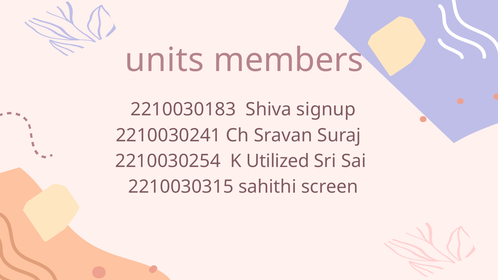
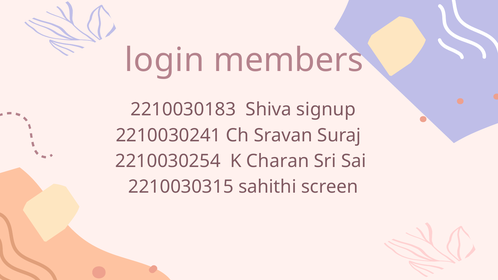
units: units -> login (165, 60)
Utilized: Utilized -> Charan (278, 161)
